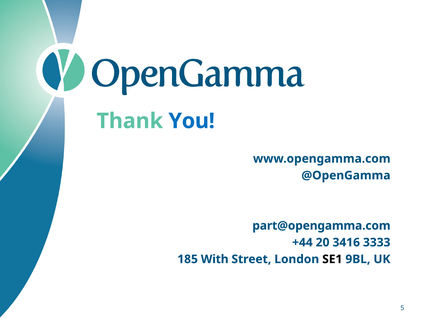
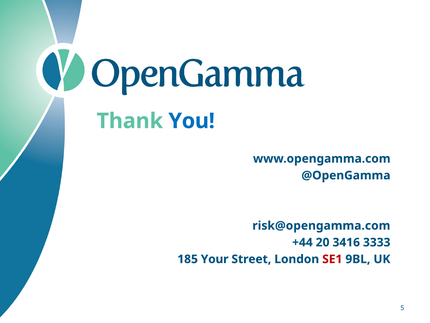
part@opengamma.com: part@opengamma.com -> risk@opengamma.com (321, 225)
With: With -> Your (215, 259)
SE1 colour: black -> red (332, 259)
